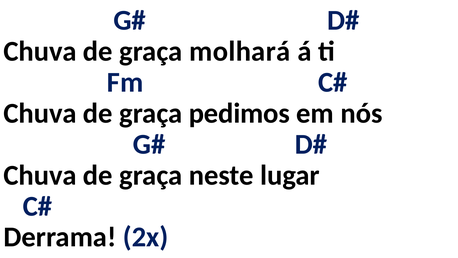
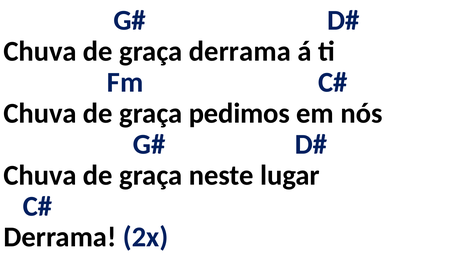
graça molhará: molhará -> derrama (240, 51)
